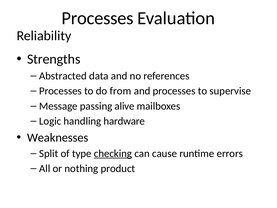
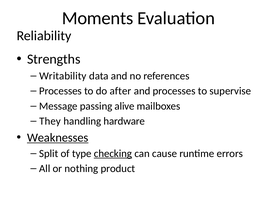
Processes: Processes -> Moments (98, 18)
Abstracted: Abstracted -> Writability (63, 76)
from: from -> after (120, 91)
Logic: Logic -> They (50, 121)
Weaknesses underline: none -> present (58, 137)
